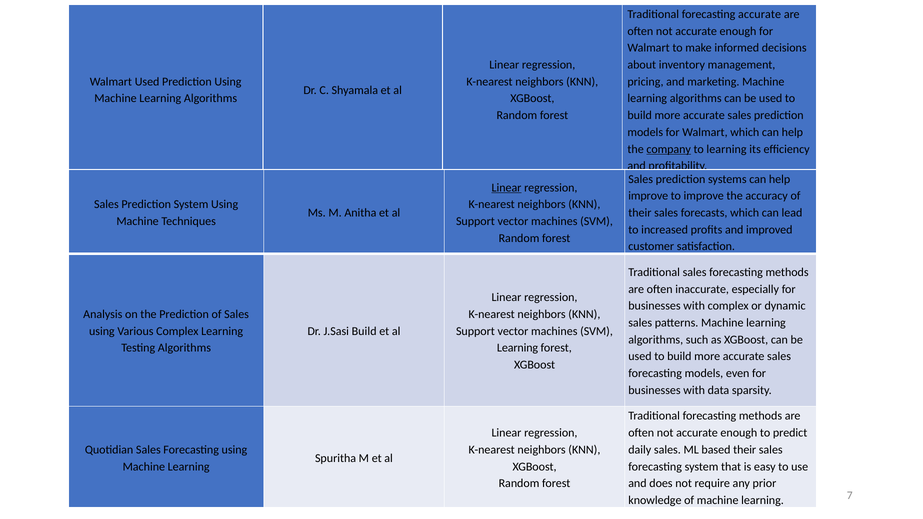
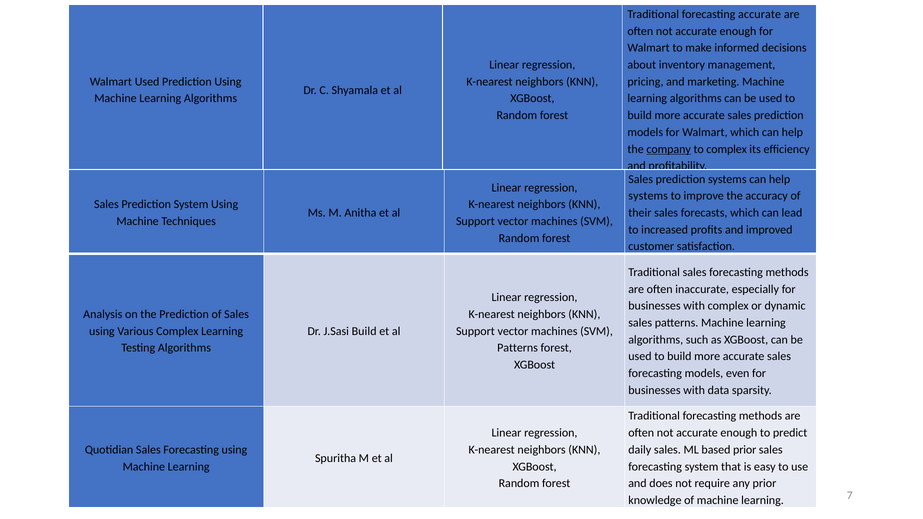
to learning: learning -> complex (727, 149)
Linear underline: present -> none (506, 188)
improve: improve -> systems (648, 196)
Learning: Learning -> Patterns (518, 348)
based their: their -> prior (745, 450)
